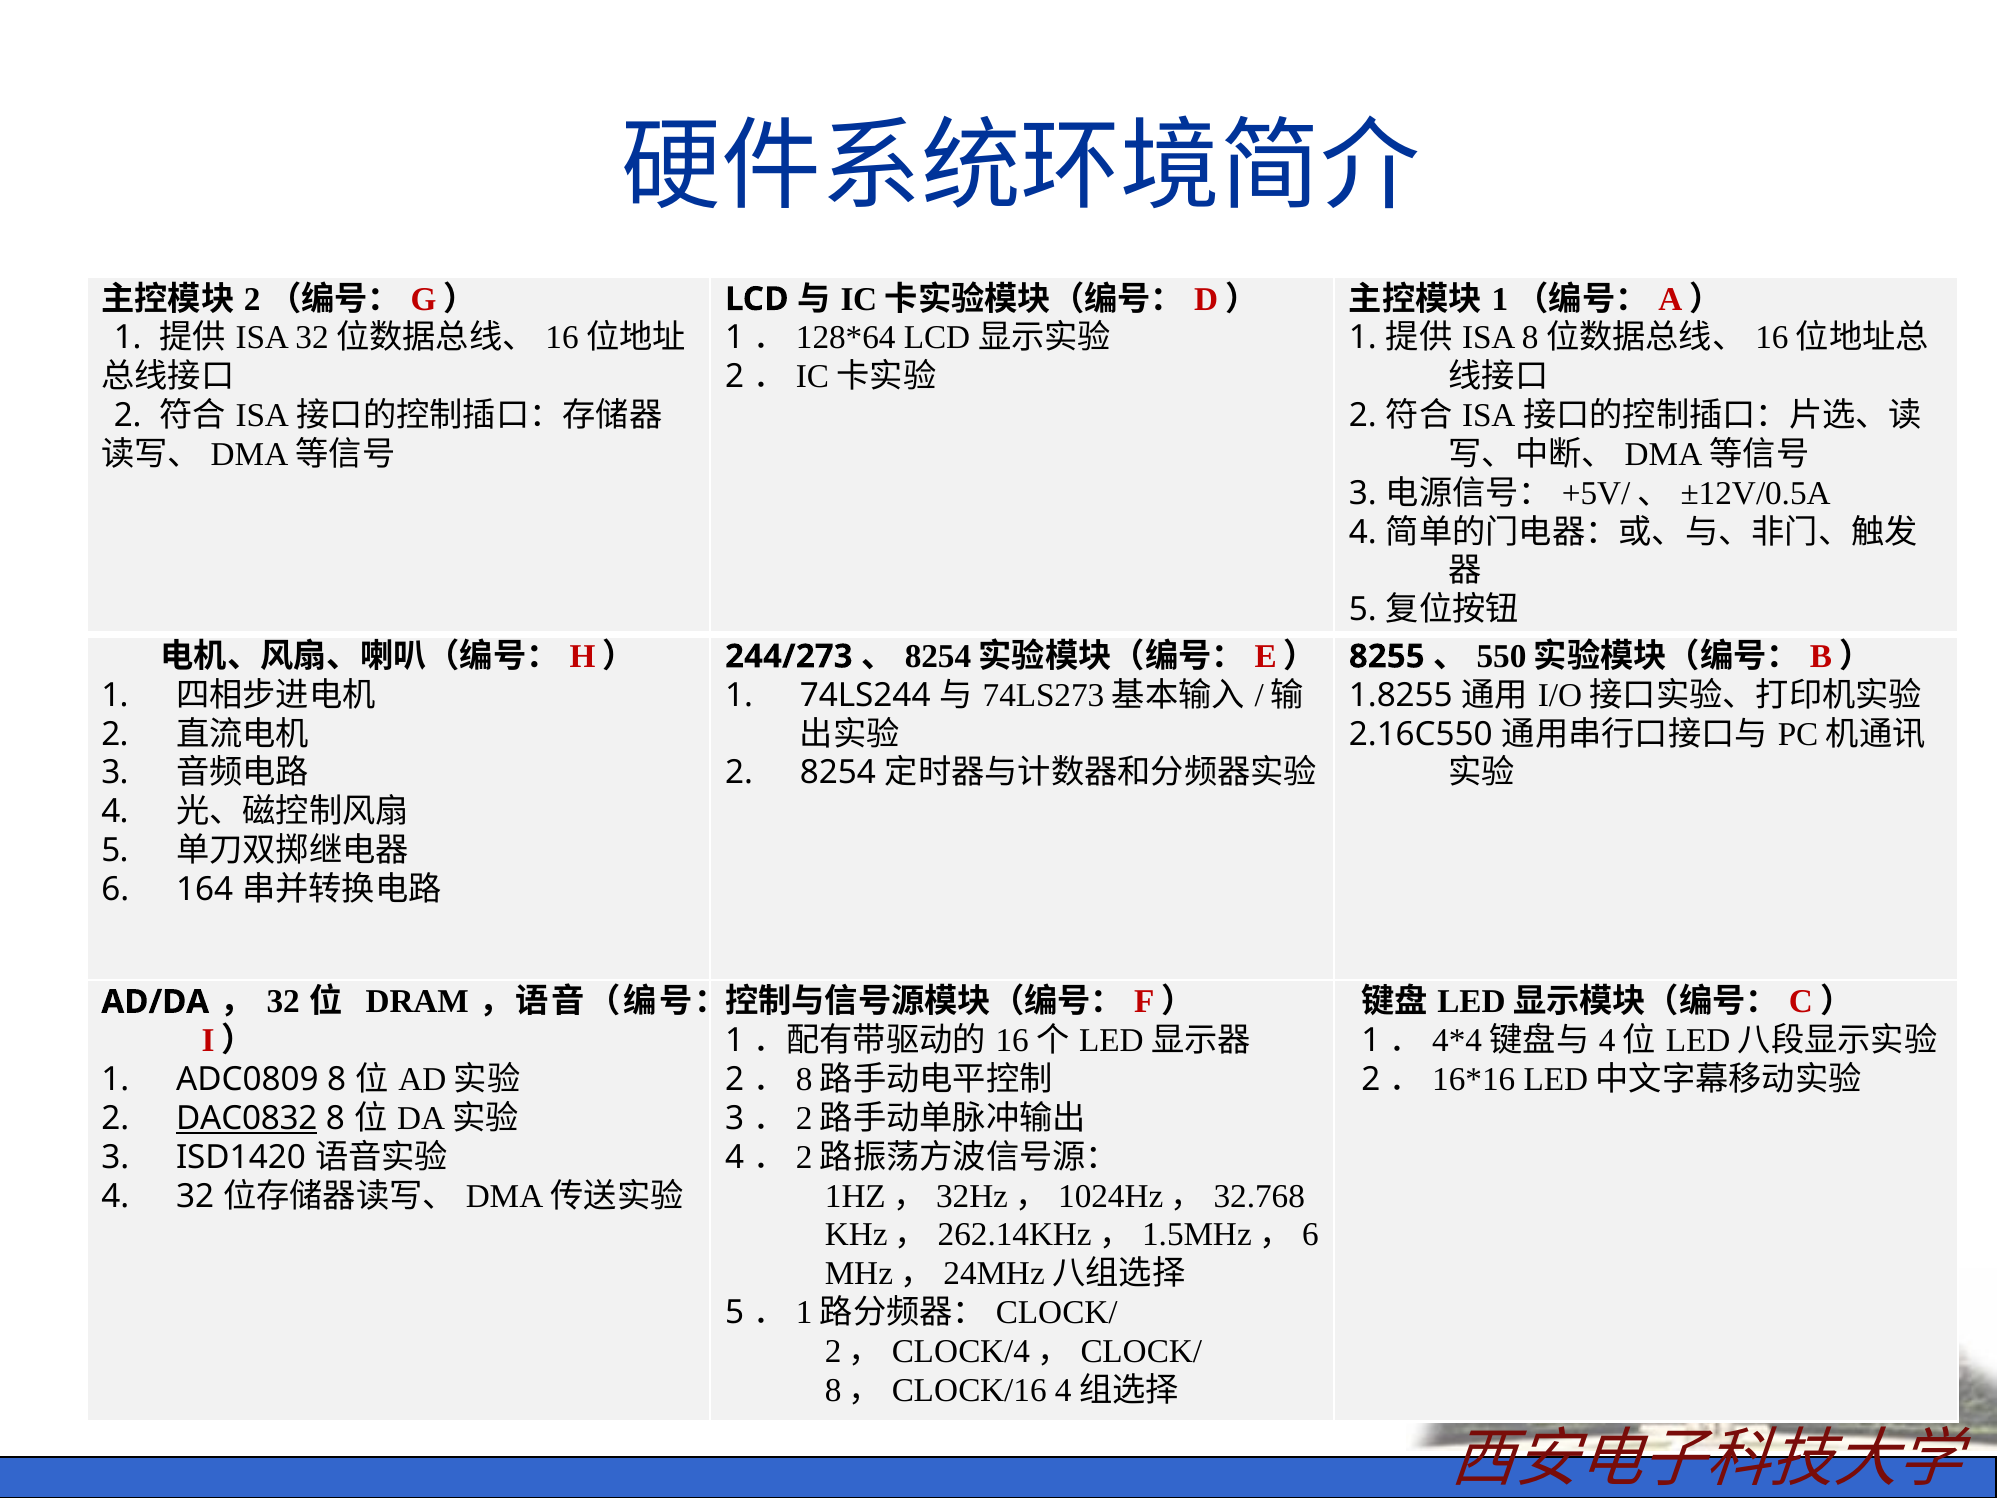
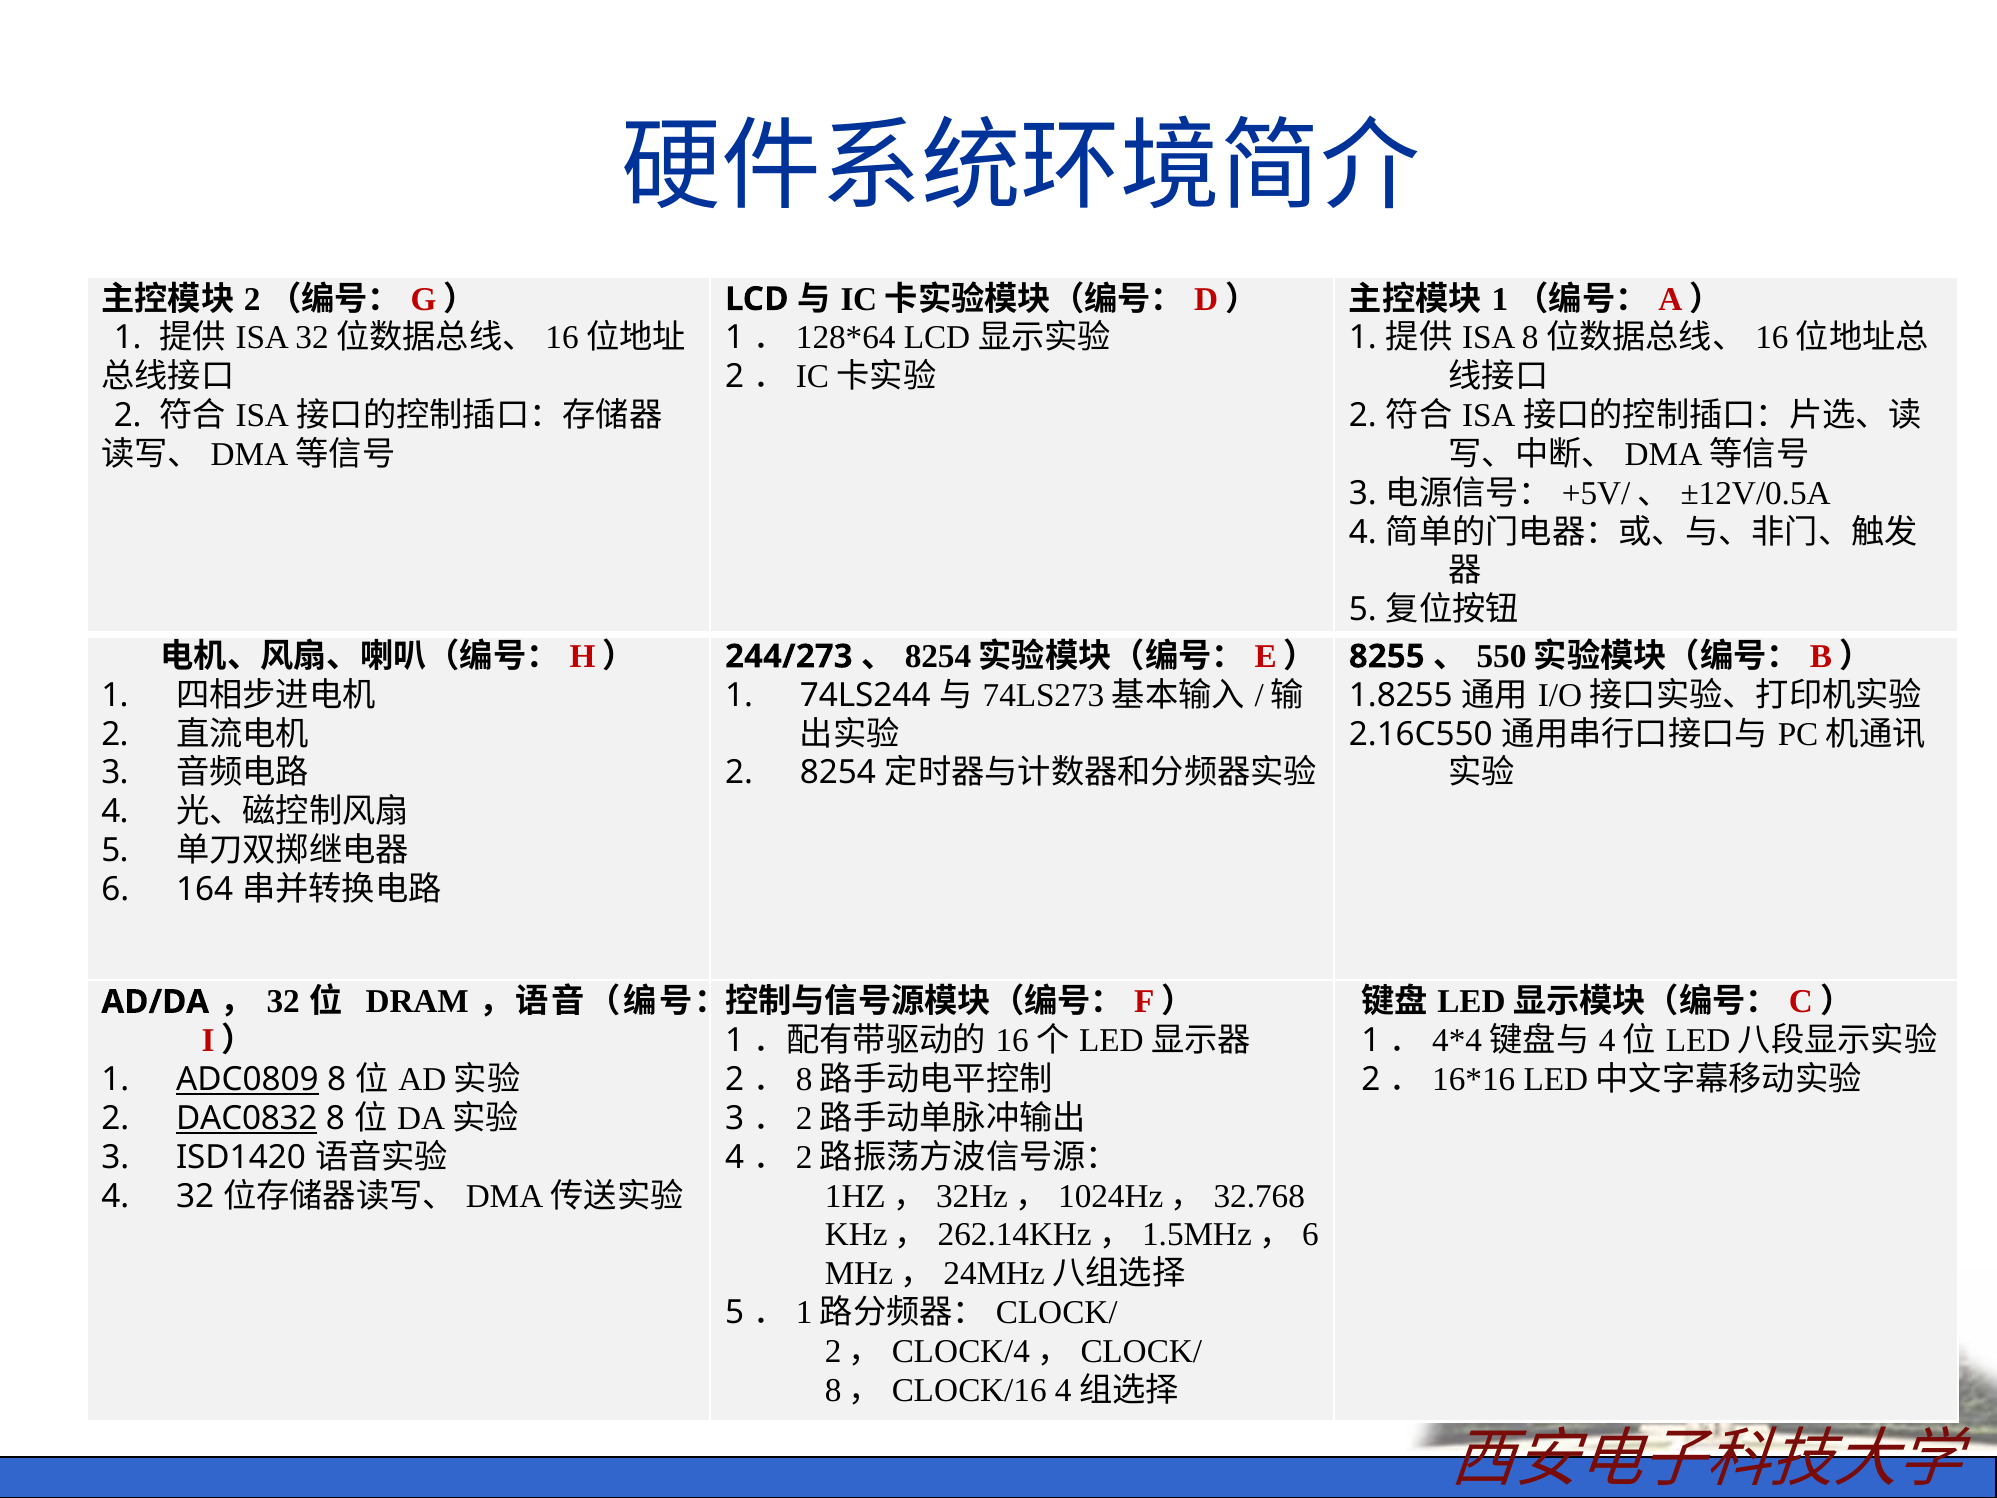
ADC0809 underline: none -> present (247, 1079)
